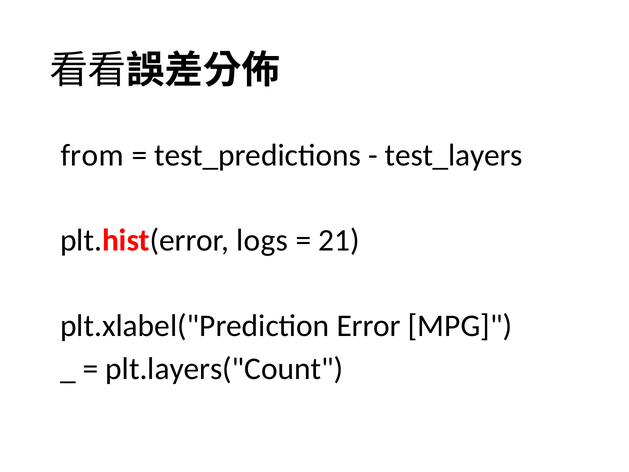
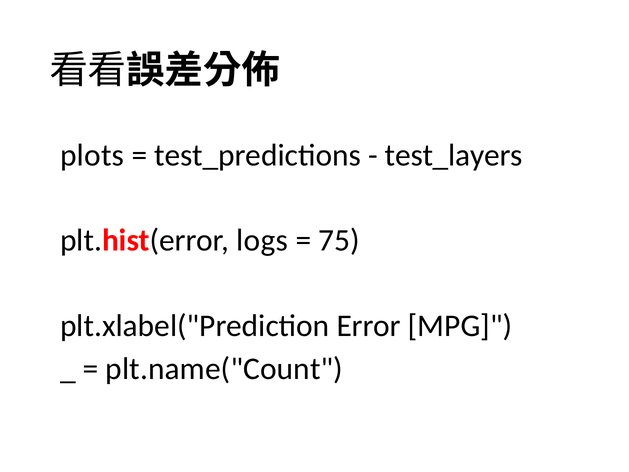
from: from -> plots (92, 155)
21: 21 -> 75 (339, 240)
plt.layers("Count: plt.layers("Count -> plt.name("Count (224, 369)
